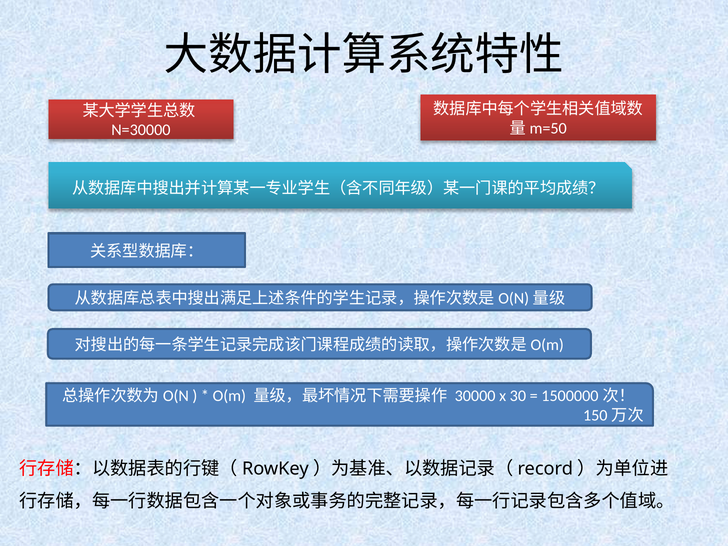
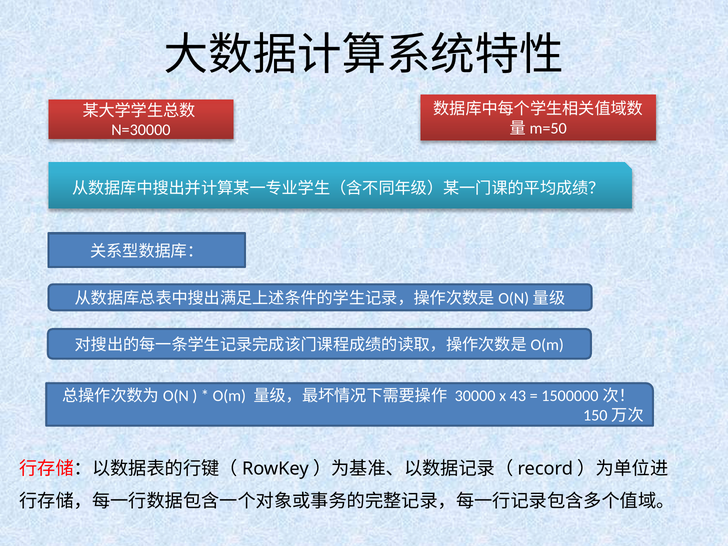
30: 30 -> 43 (518, 396)
